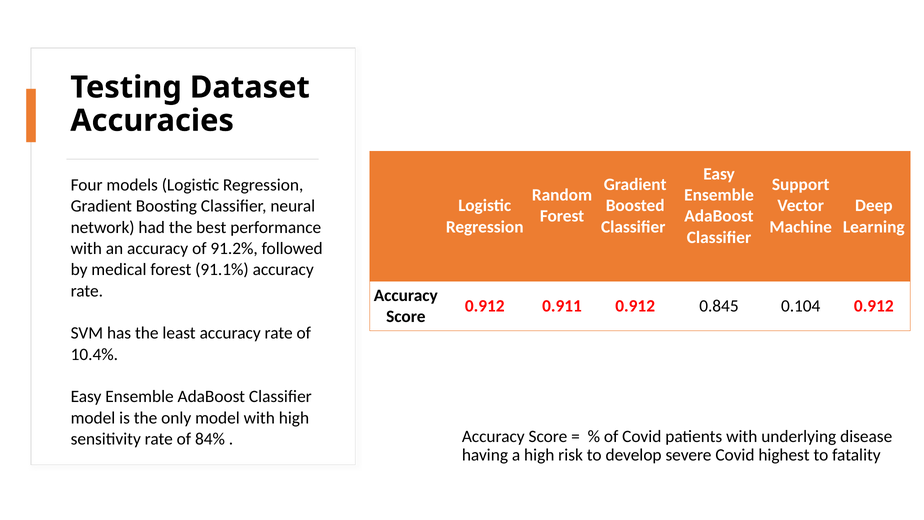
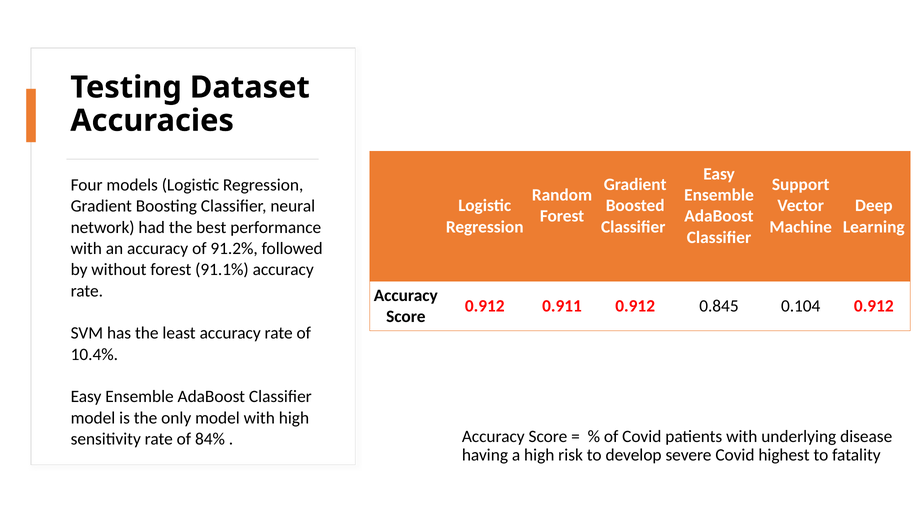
medical: medical -> without (119, 270)
